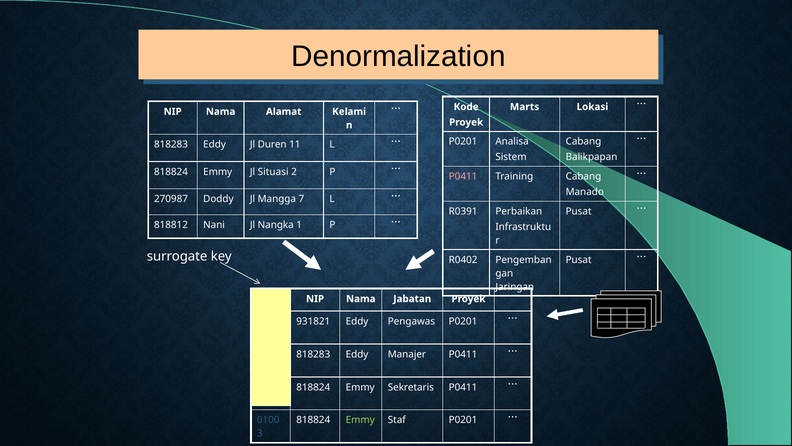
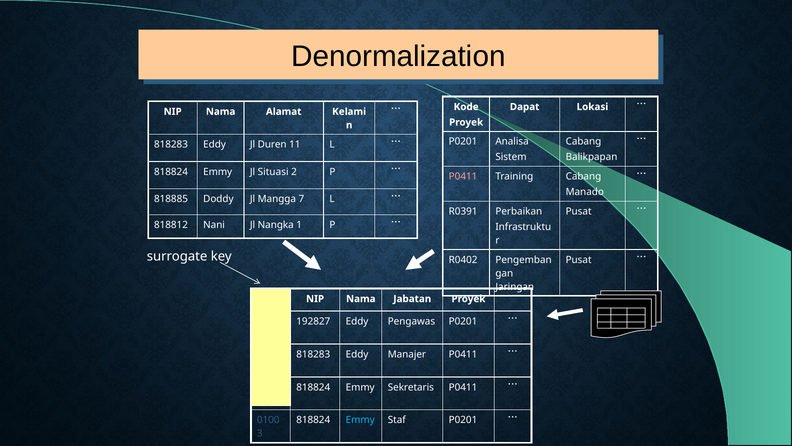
Marts: Marts -> Dapat (525, 107)
270987: 270987 -> 818885 (171, 199)
931821: 931821 -> 192827 (313, 321)
Emmy colour: light green -> light blue (360, 420)
